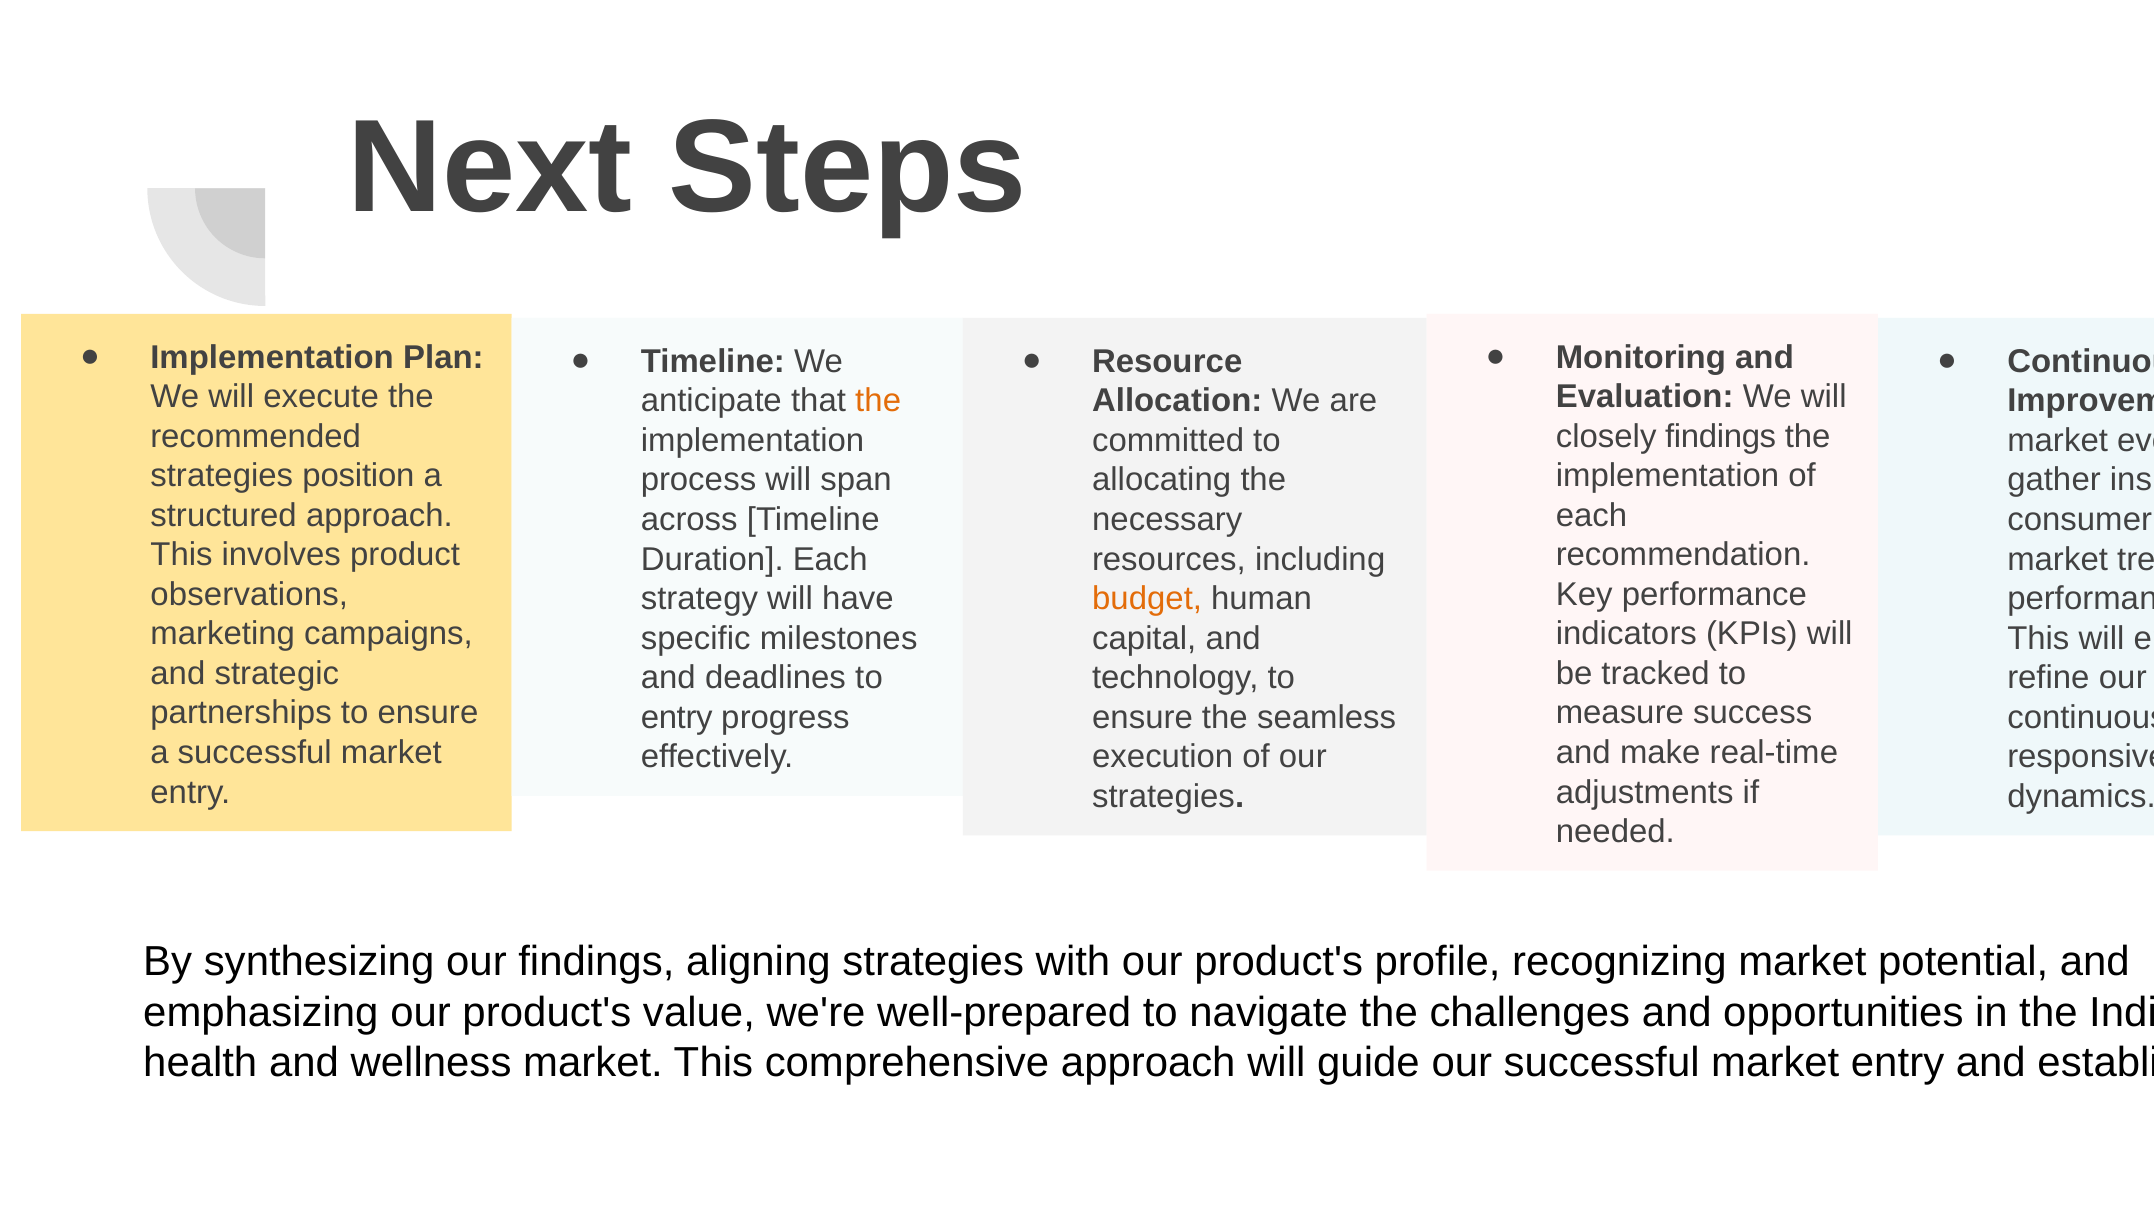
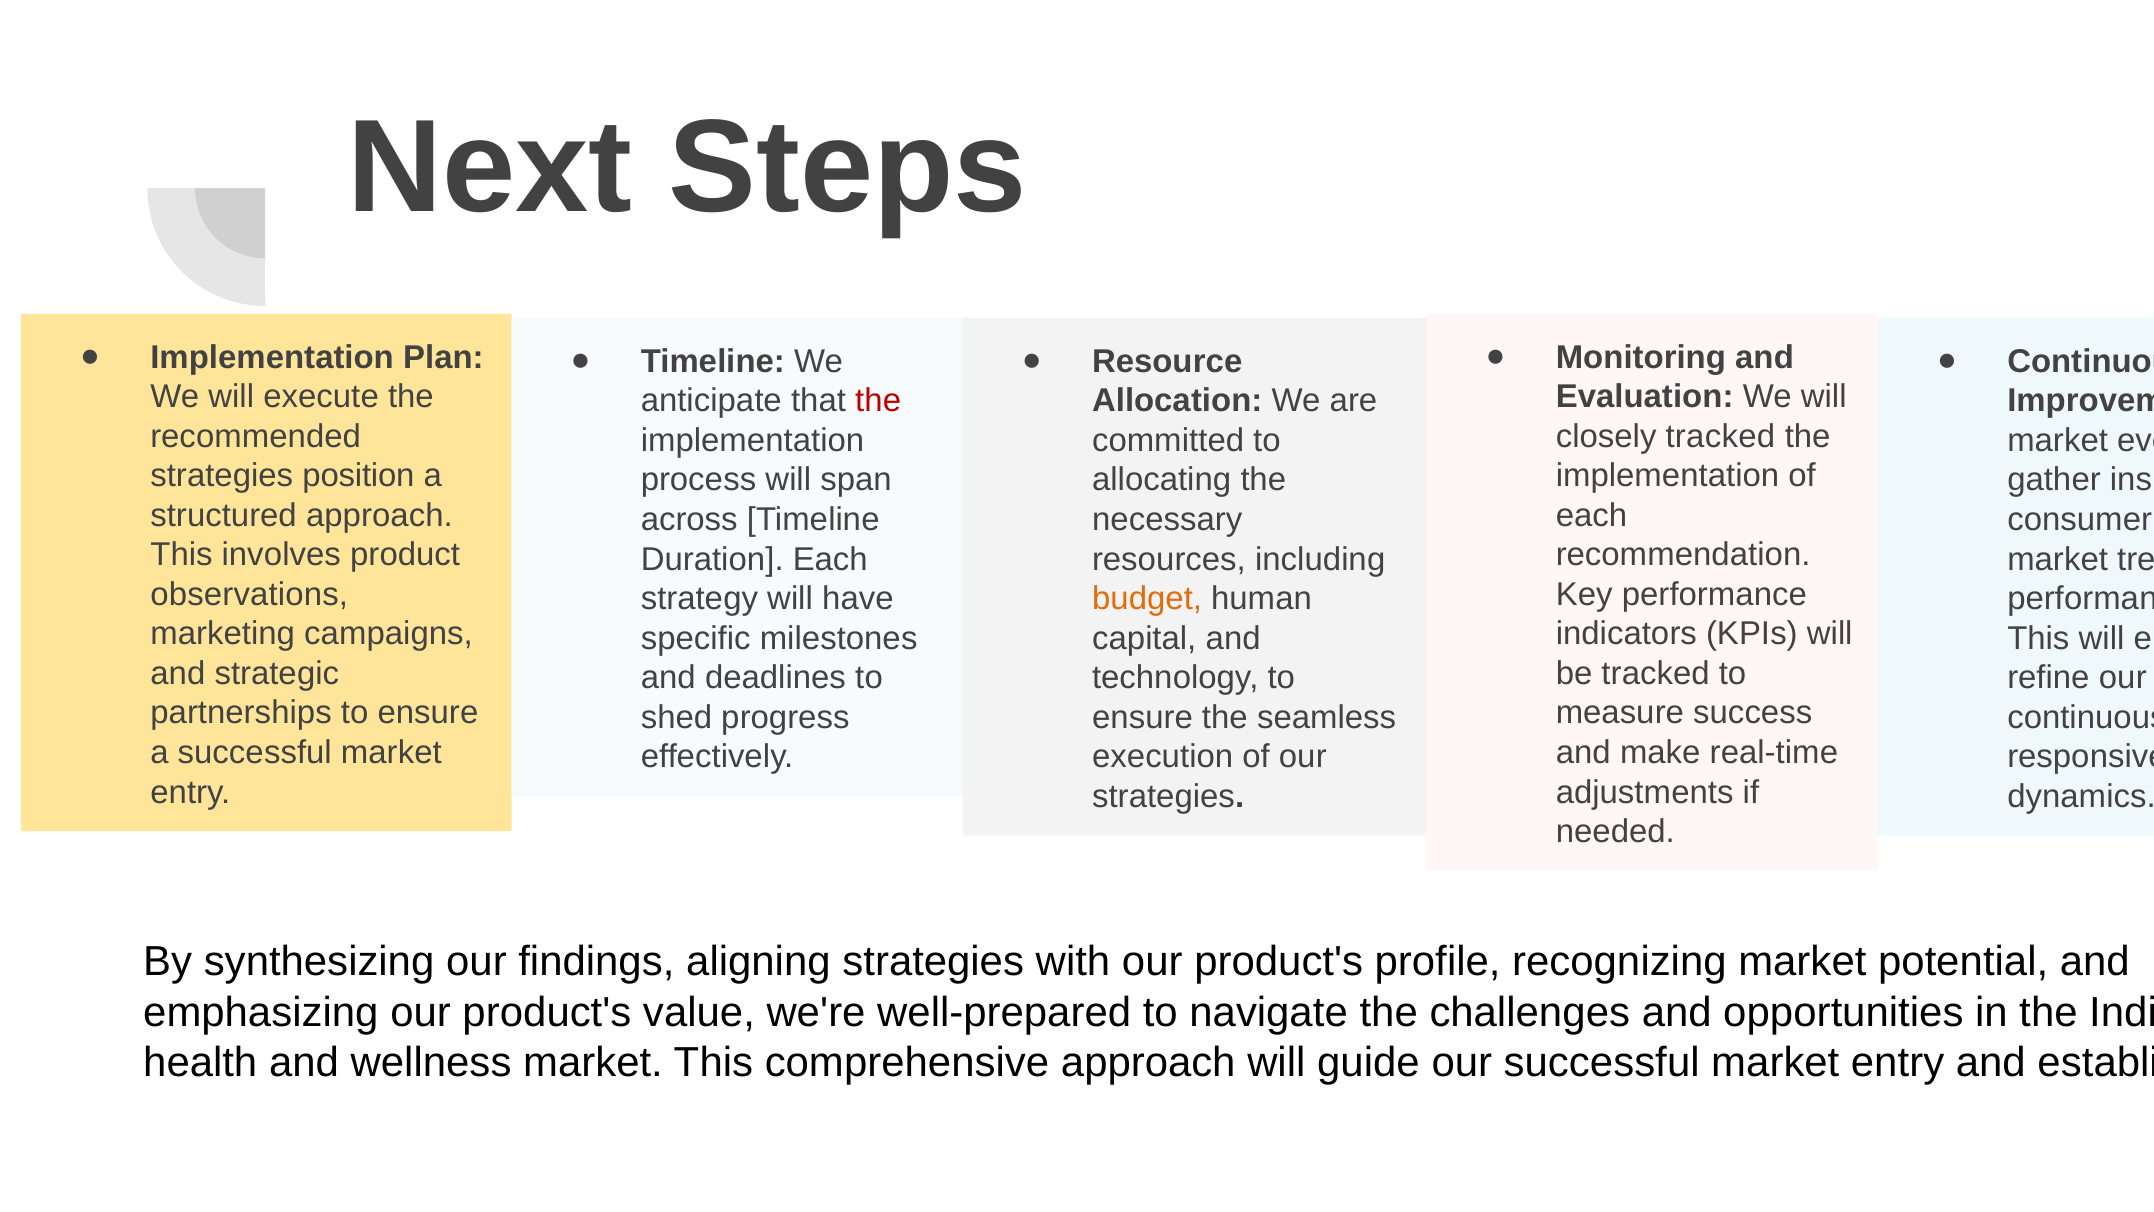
the colour: orange -> red (878, 401)
closely findings: findings -> tracked (1720, 436)
entry: entry -> shed (677, 717)
